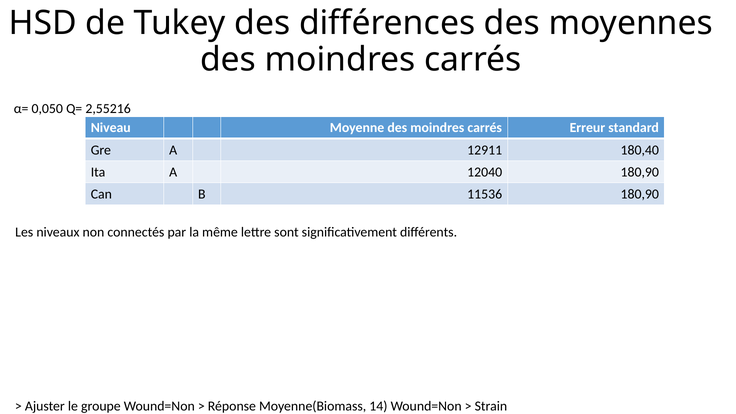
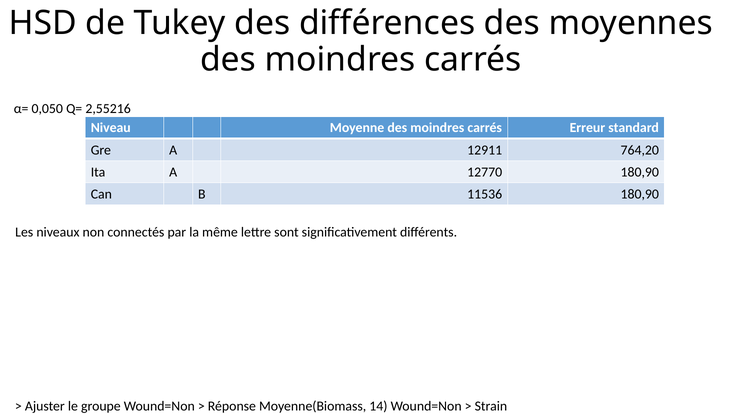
180,40: 180,40 -> 764,20 (640, 150)
12040: 12040 -> 12770 (485, 172)
